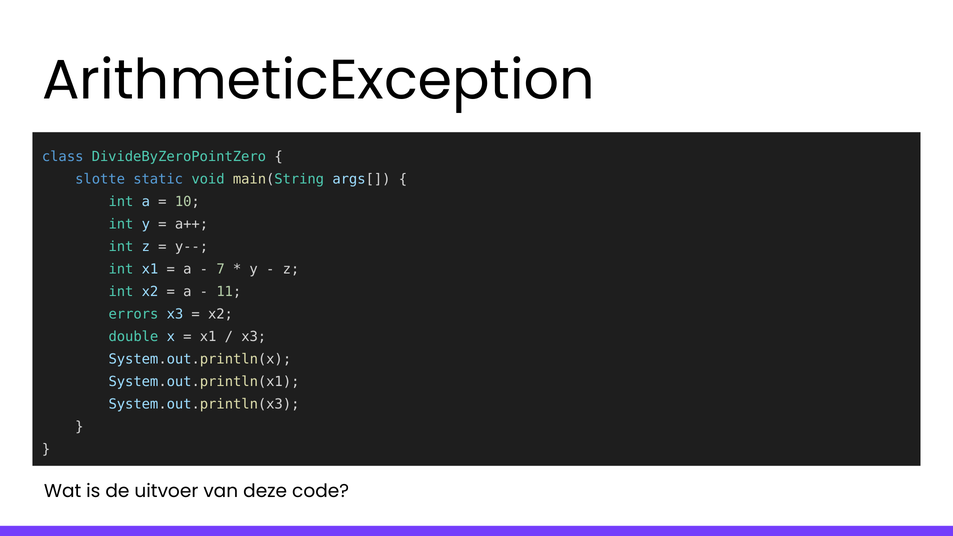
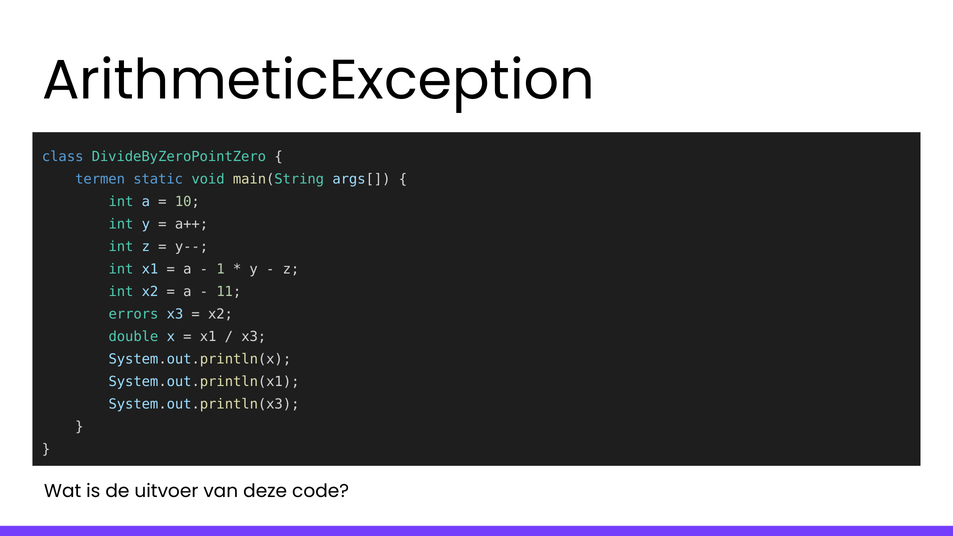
slotte: slotte -> termen (100, 179)
7: 7 -> 1 (221, 269)
